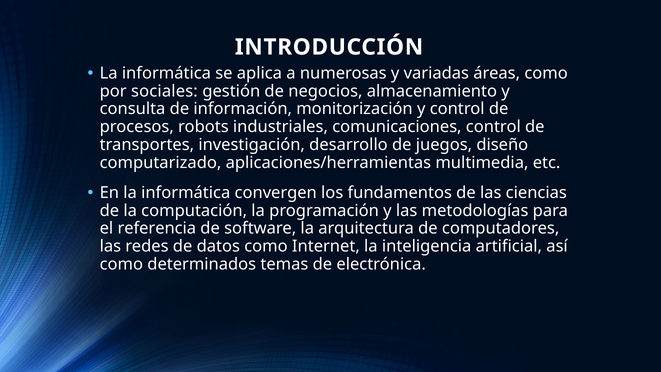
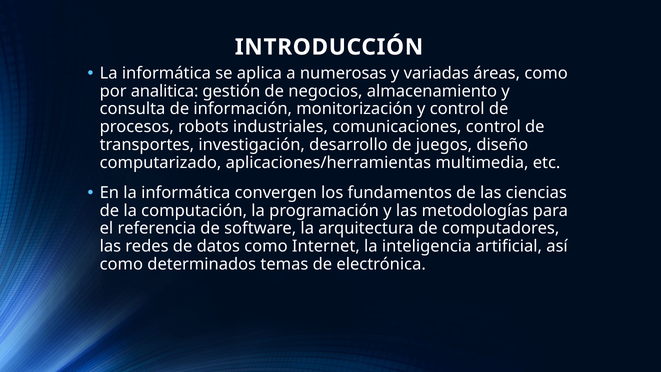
sociales: sociales -> analitica (165, 91)
